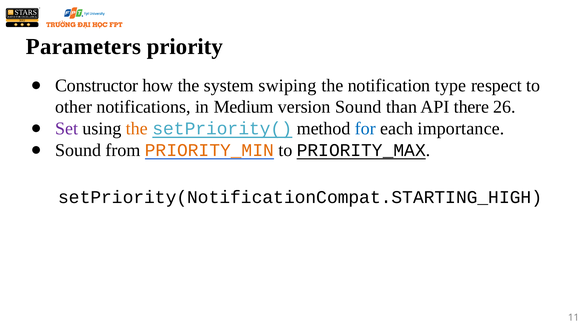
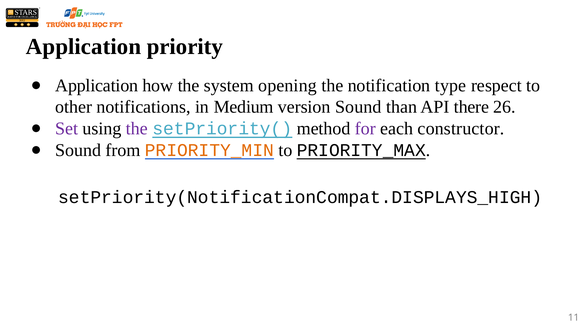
Parameters: Parameters -> Application (84, 47)
Constructor: Constructor -> Application (97, 85)
swiping: swiping -> opening (288, 85)
the colour: orange -> purple (137, 129)
for colour: blue -> purple (365, 129)
importance: importance -> constructor (461, 129)
setPriority(NotificationCompat.STARTING_HIGH: setPriority(NotificationCompat.STARTING_HIGH -> setPriority(NotificationCompat.DISPLAYS_HIGH (300, 197)
